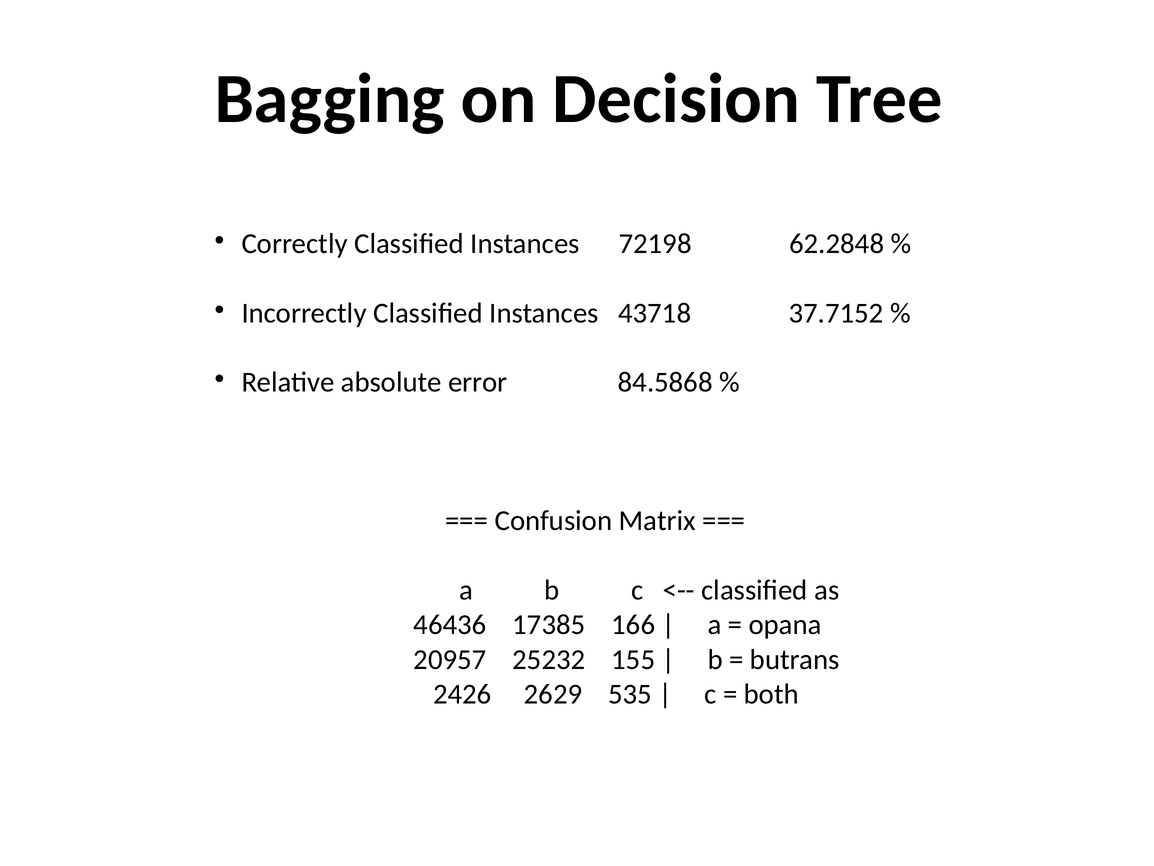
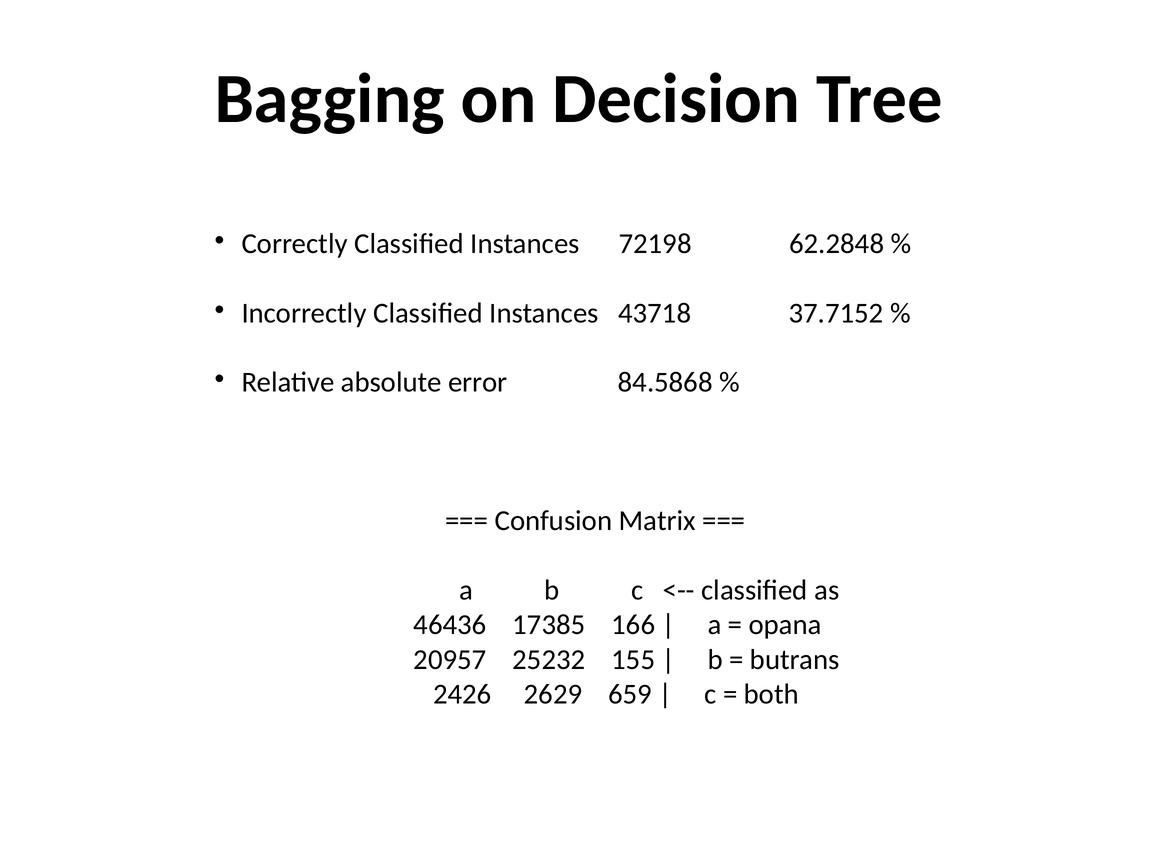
535: 535 -> 659 (630, 694)
